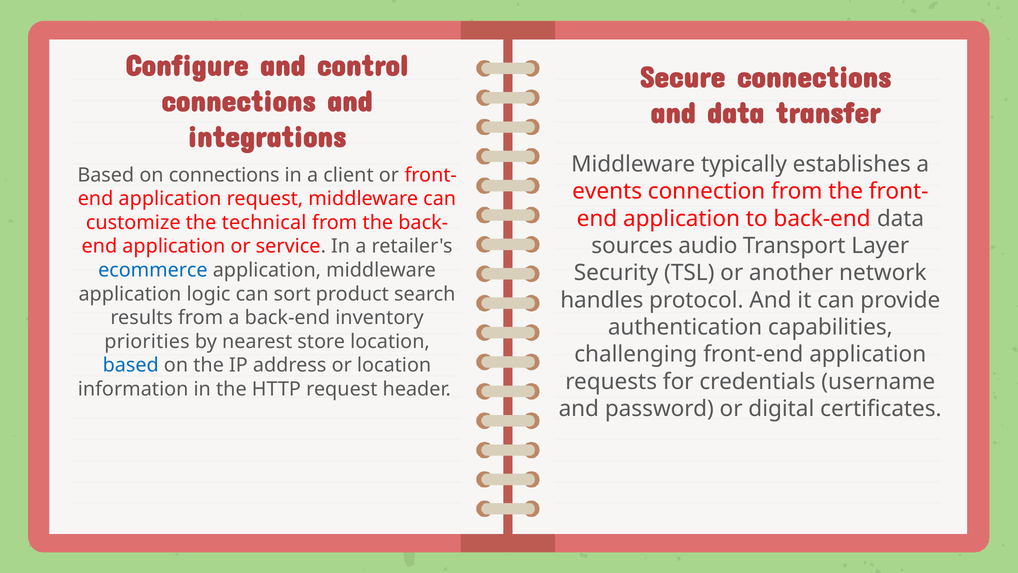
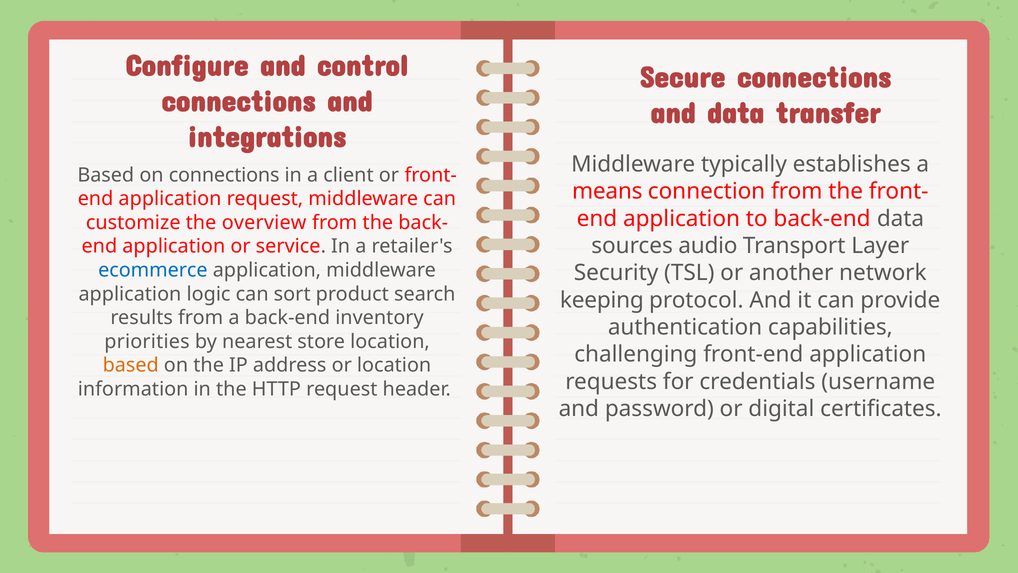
events: events -> means (607, 191)
technical: technical -> overview (264, 223)
handles: handles -> keeping (602, 300)
based colour: blue -> orange (131, 365)
